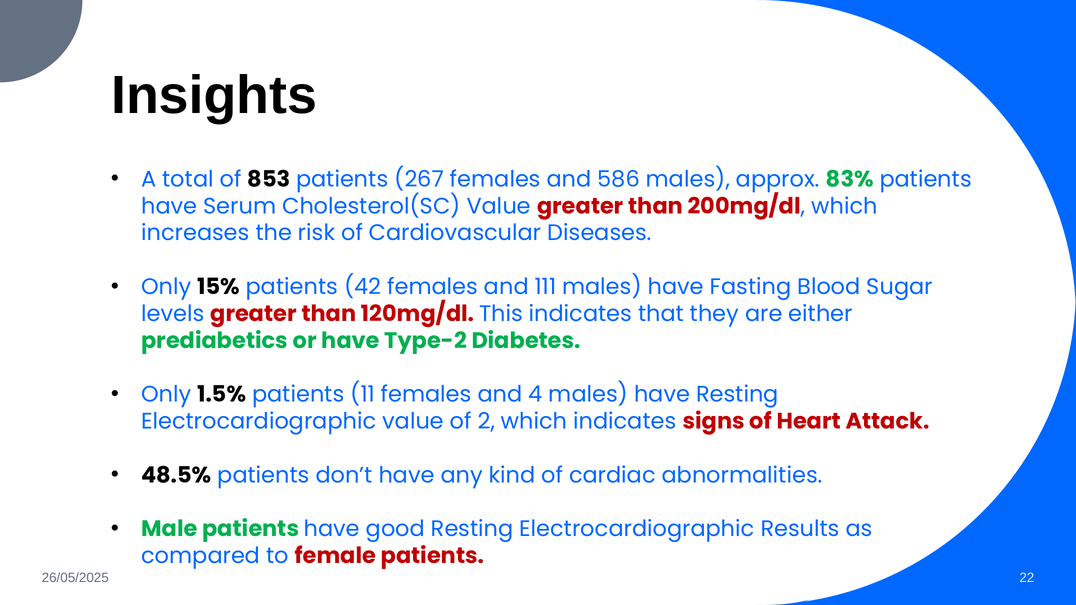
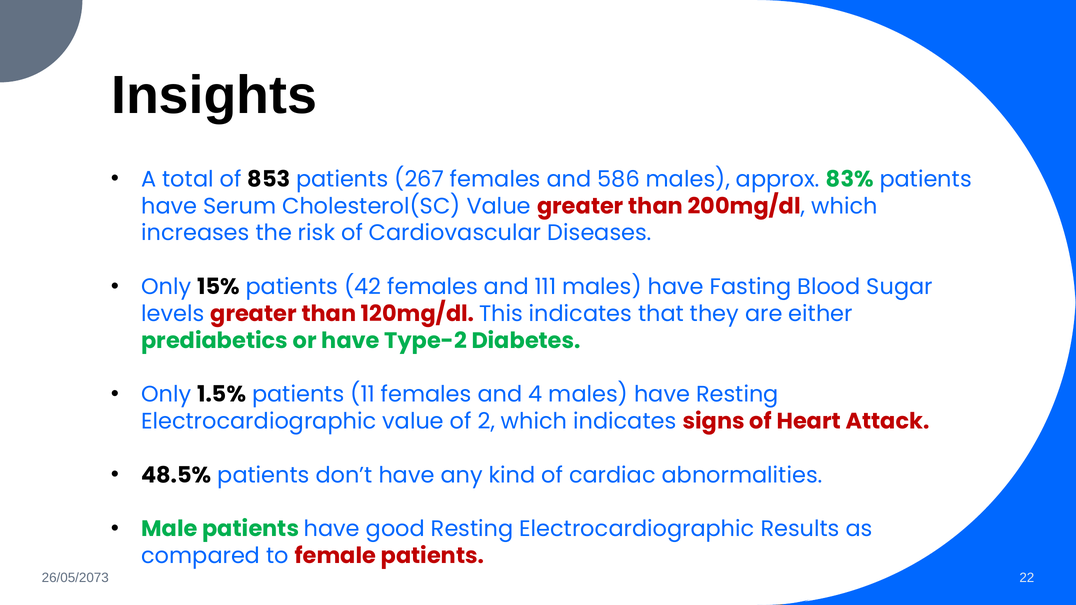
26/05/2025: 26/05/2025 -> 26/05/2073 (75, 578)
